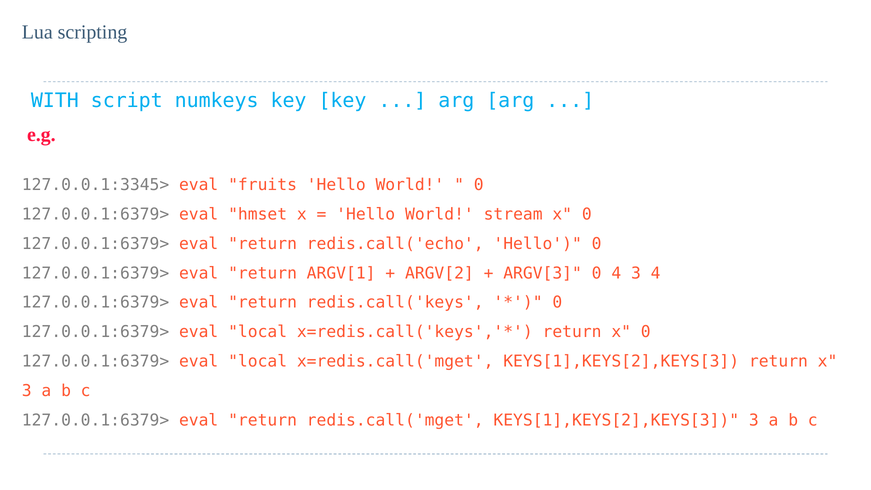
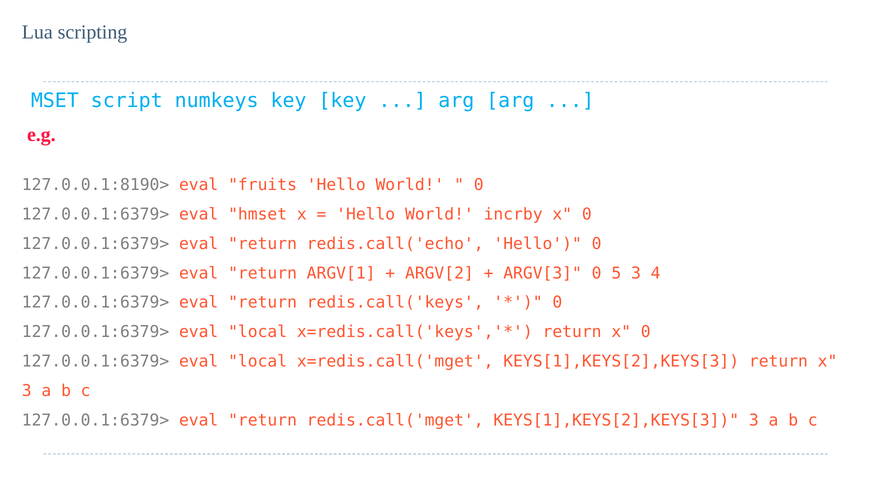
WITH: WITH -> MSET (55, 101)
127.0.0.1:3345>: 127.0.0.1:3345> -> 127.0.0.1:8190> (96, 185)
stream: stream -> incrby (513, 214)
0 4: 4 -> 5 (616, 273)
